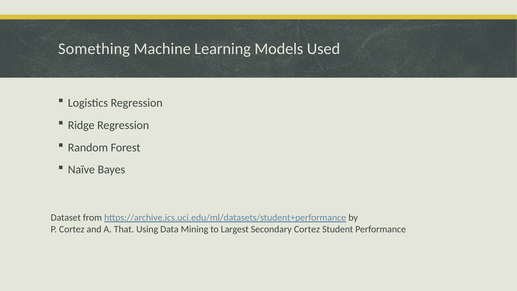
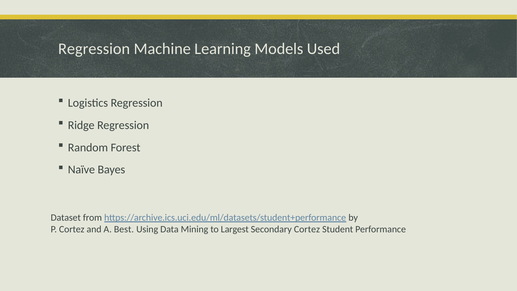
Something: Something -> Regression (94, 49)
That: That -> Best (124, 229)
